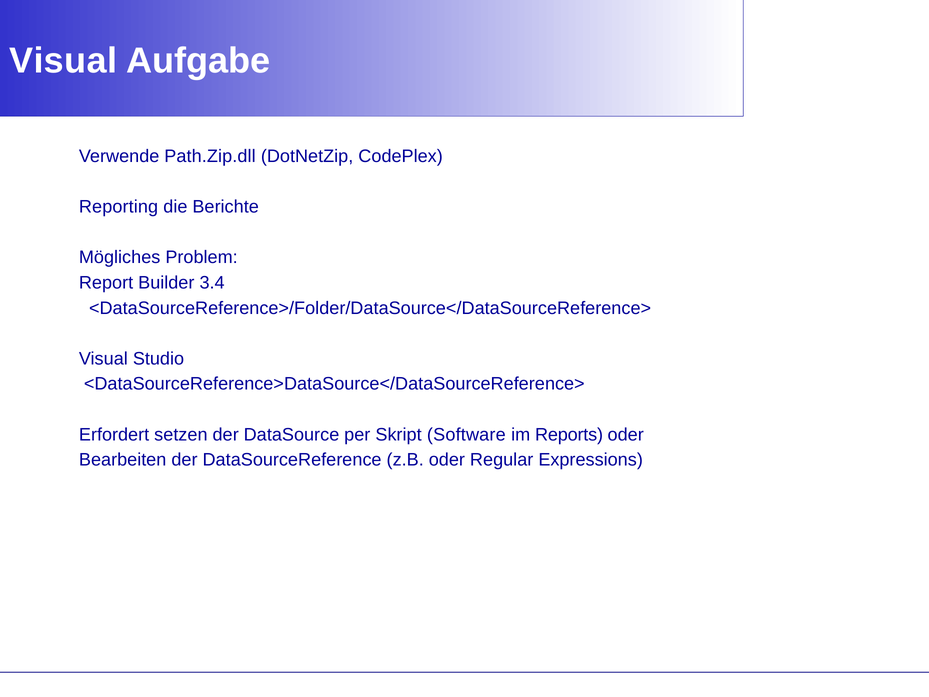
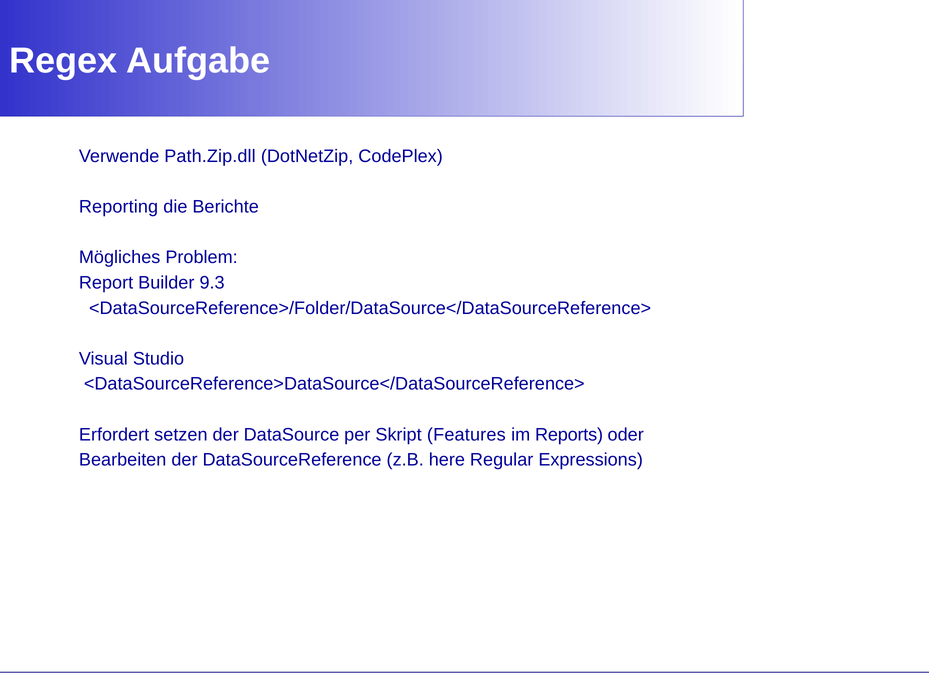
Visual: Visual -> Regex (63, 61)
3.4: 3.4 -> 9.3 (212, 283)
Software: Software -> Features (466, 435)
z.B oder: oder -> here (447, 460)
